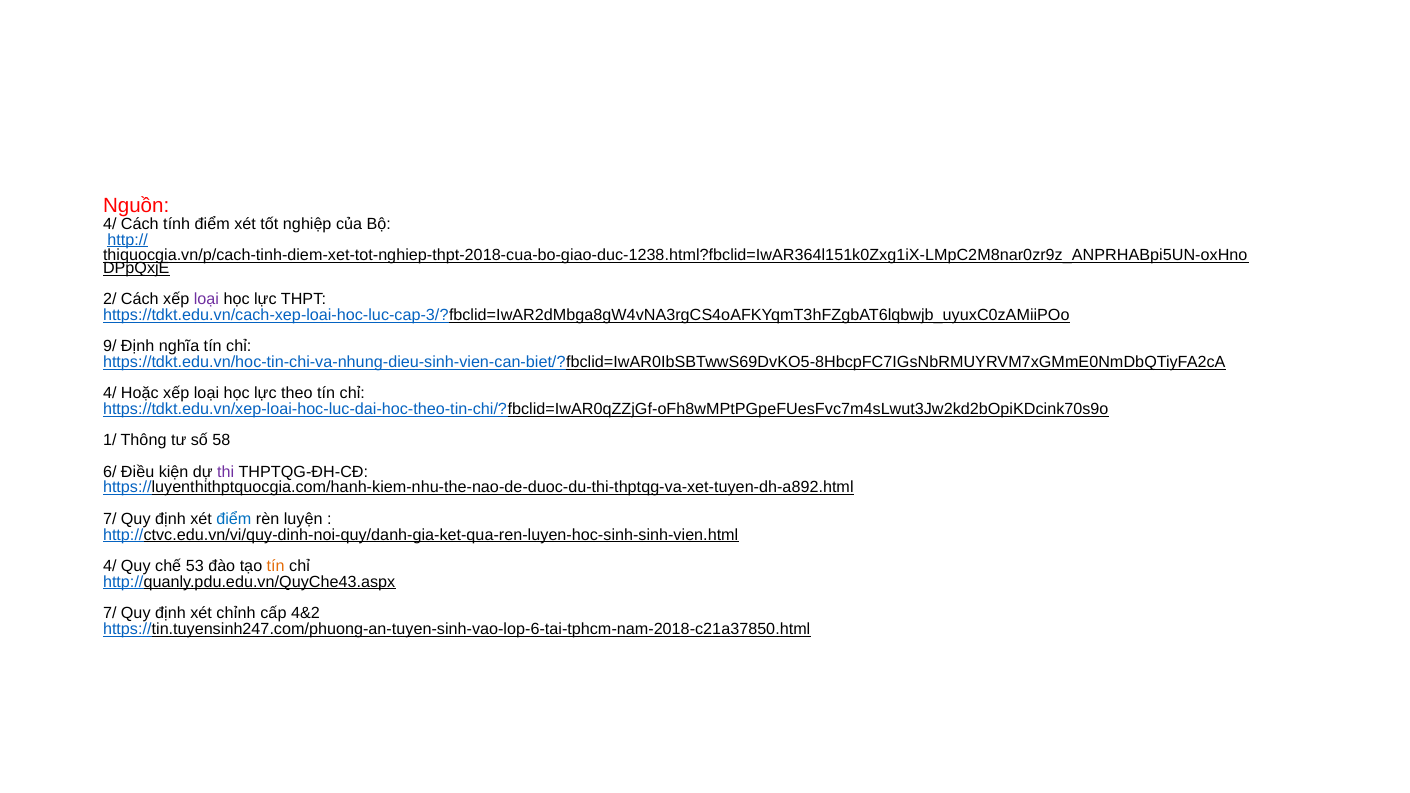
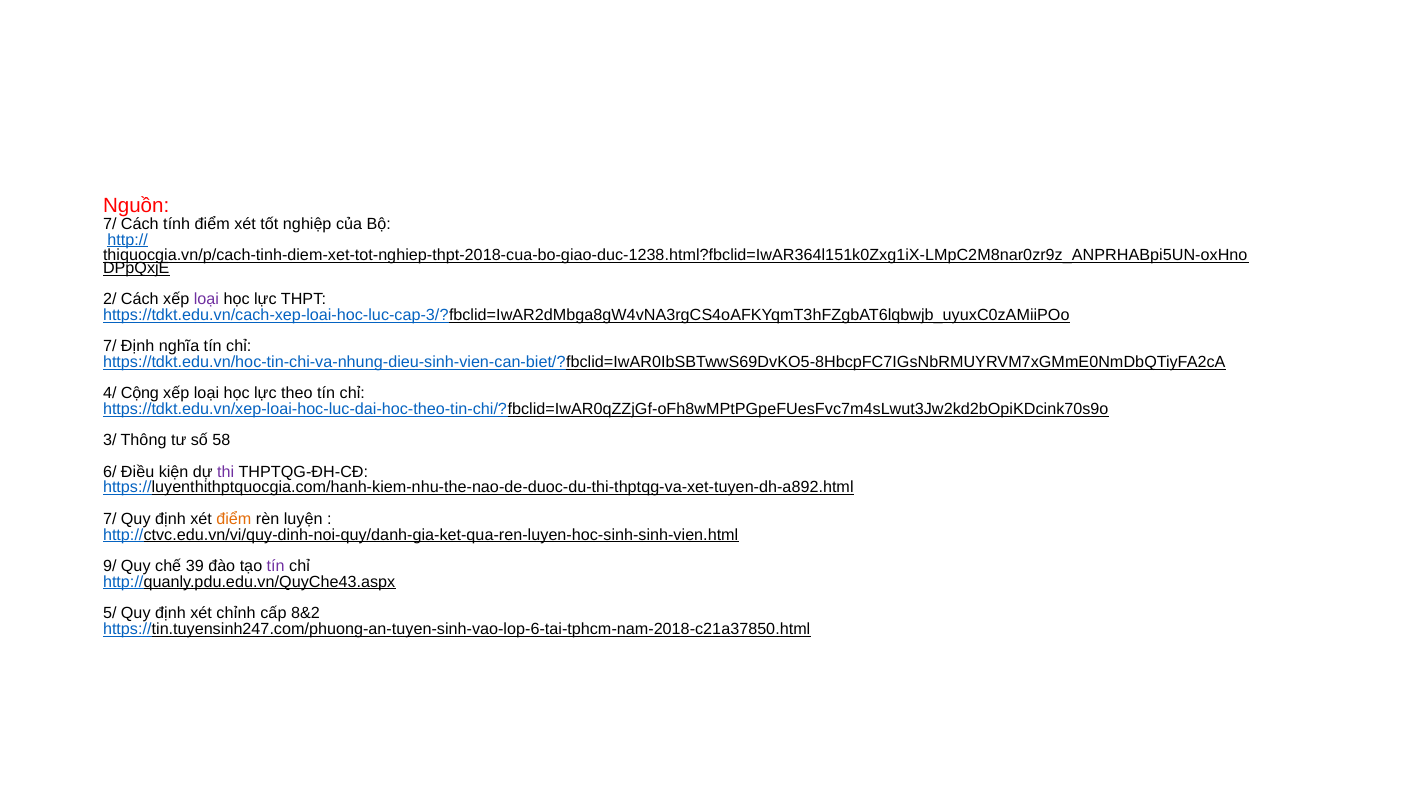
4/: 4/ -> 7/ (110, 224)
9/: 9/ -> 7/ (110, 346)
Hoặc: Hoặc -> Cộng (140, 394)
1/: 1/ -> 3/ (110, 441)
điểm colour: blue -> orange (234, 519)
4/: 4/ -> 9/ (110, 566)
53: 53 -> 39 (195, 566)
tín colour: orange -> purple (276, 566)
7/: 7/ -> 5/ (110, 613)
4&2: 4&2 -> 8&2 (305, 613)
